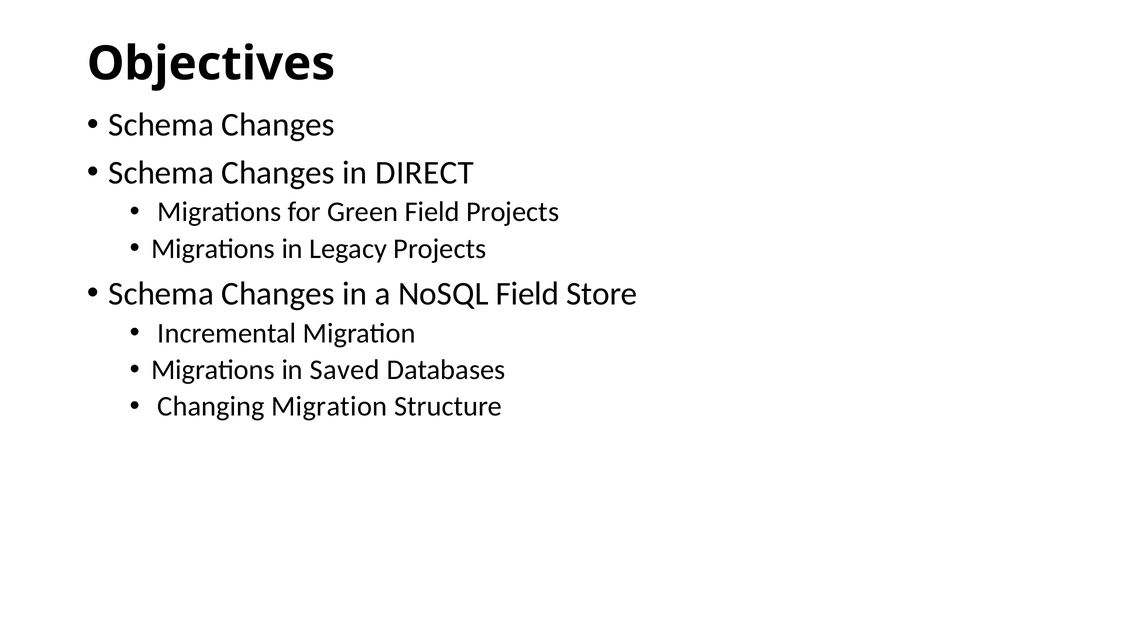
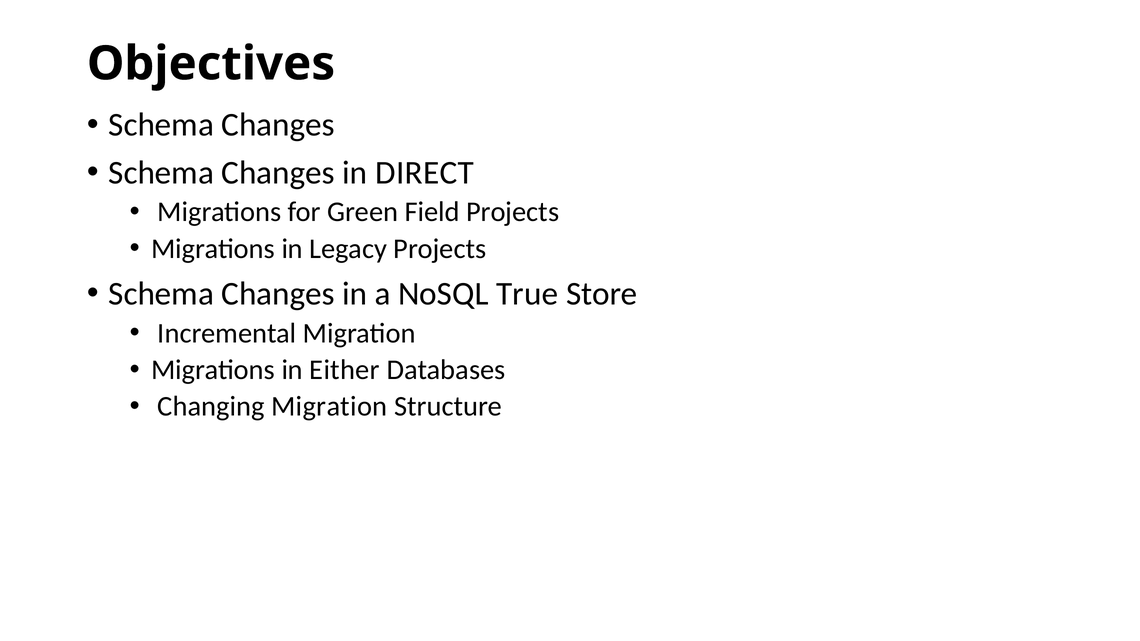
NoSQL Field: Field -> True (527, 294)
Saved: Saved -> Either (345, 370)
